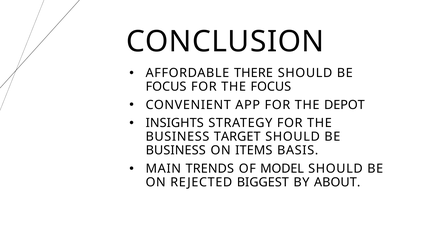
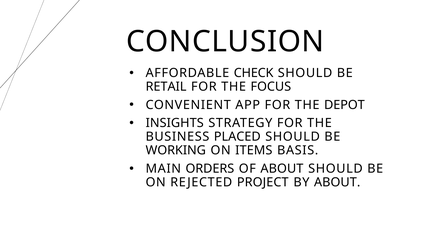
THERE: THERE -> CHECK (254, 73)
FOCUS: FOCUS -> RETAIL (166, 87)
TARGET: TARGET -> PLACED (237, 137)
BUSINESS: BUSINESS -> WORKING (176, 150)
TRENDS: TRENDS -> ORDERS (210, 168)
OF MODEL: MODEL -> ABOUT (282, 168)
BIGGEST: BIGGEST -> PROJECT (263, 182)
